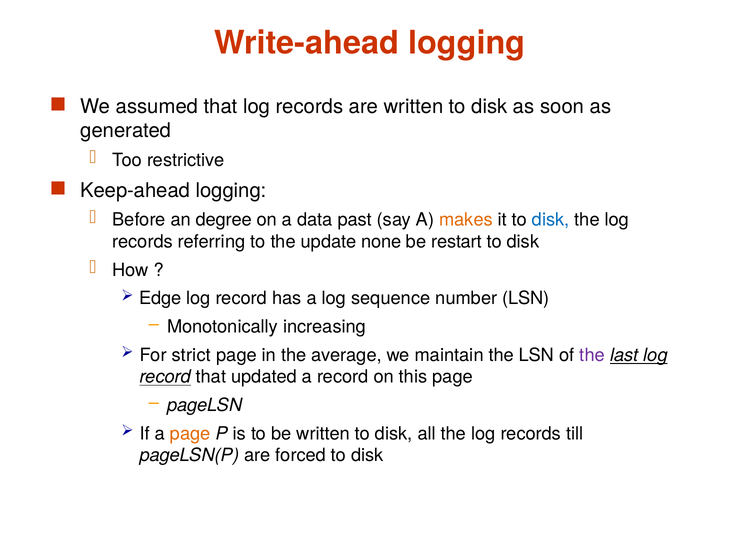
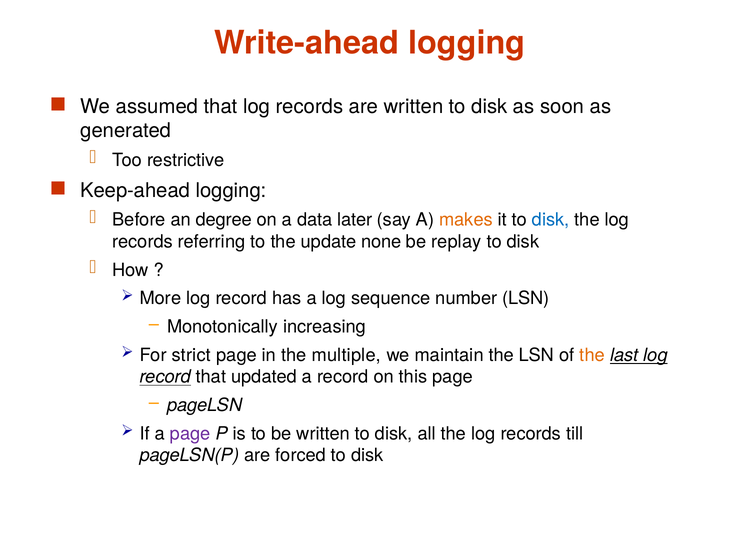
past: past -> later (355, 220)
restart: restart -> replay (456, 242)
Edge: Edge -> More (160, 298)
average: average -> multiple (346, 355)
the colour: purple -> orange (592, 355)
page colour: orange -> purple (190, 433)
